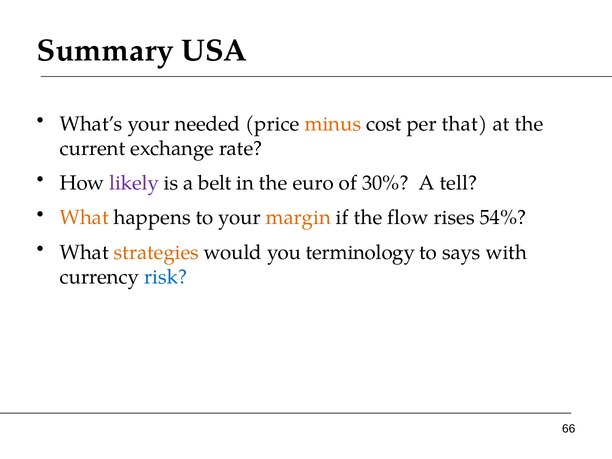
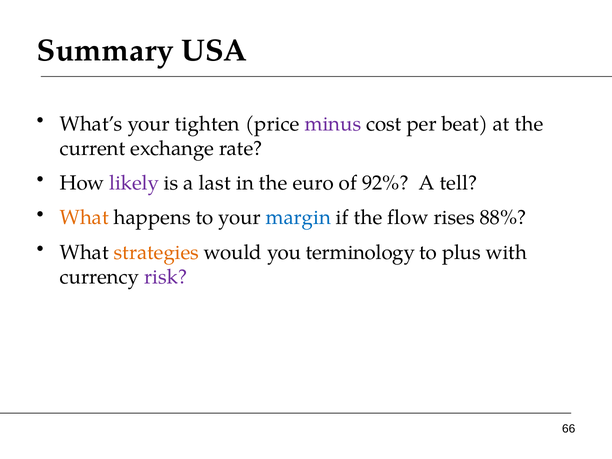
needed: needed -> tighten (207, 124)
minus colour: orange -> purple (333, 124)
that: that -> beat (465, 124)
belt: belt -> last (215, 183)
30%: 30% -> 92% (385, 183)
margin colour: orange -> blue (298, 218)
54%: 54% -> 88% (503, 218)
says: says -> plus (461, 252)
risk colour: blue -> purple (166, 277)
